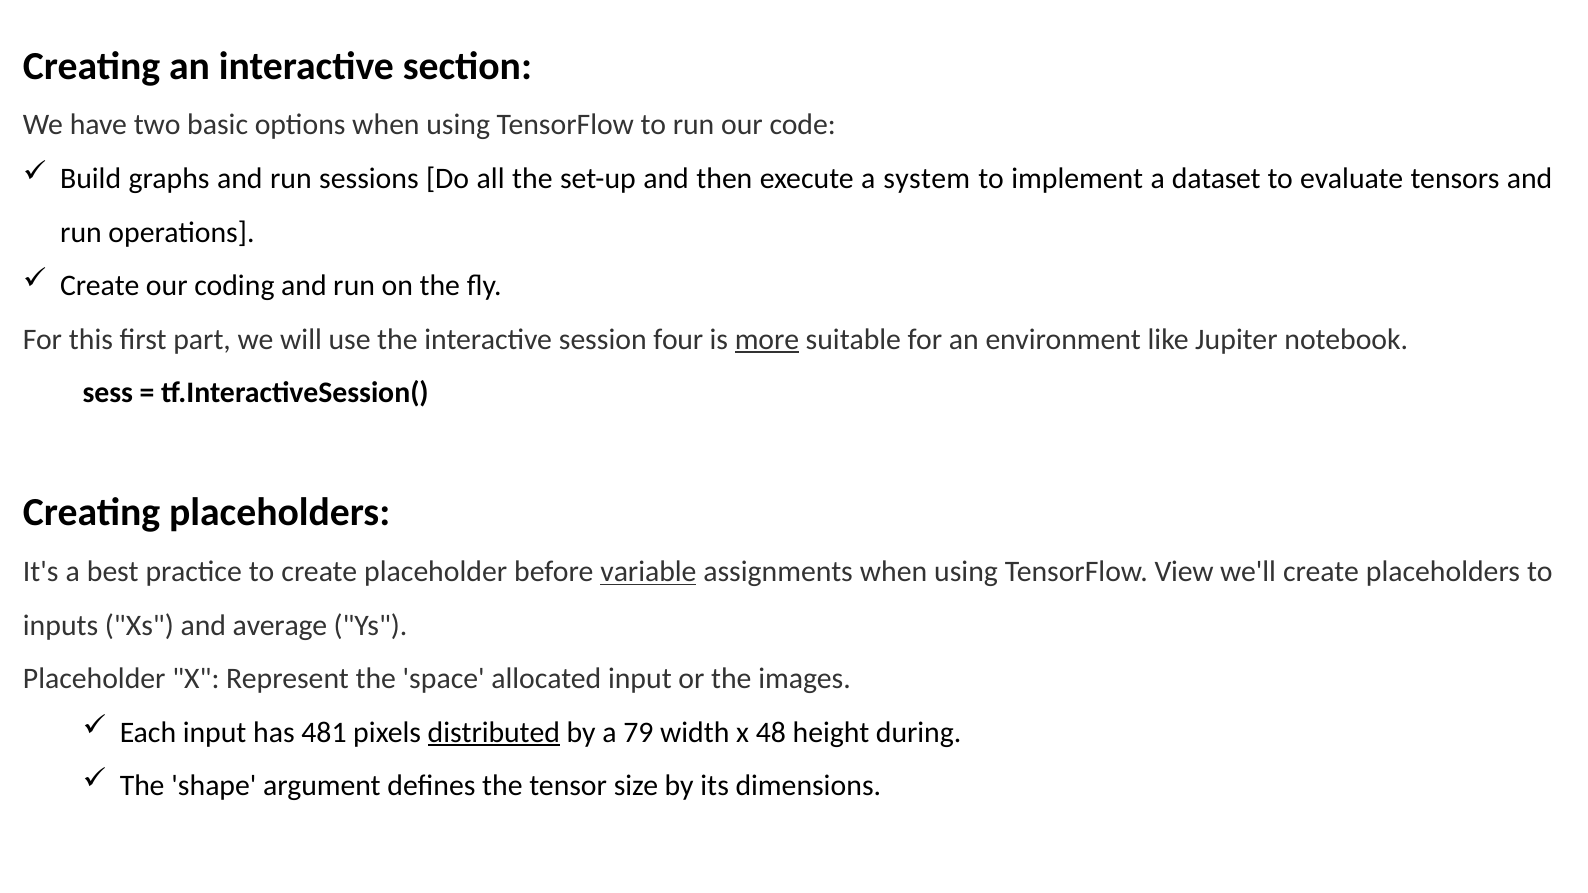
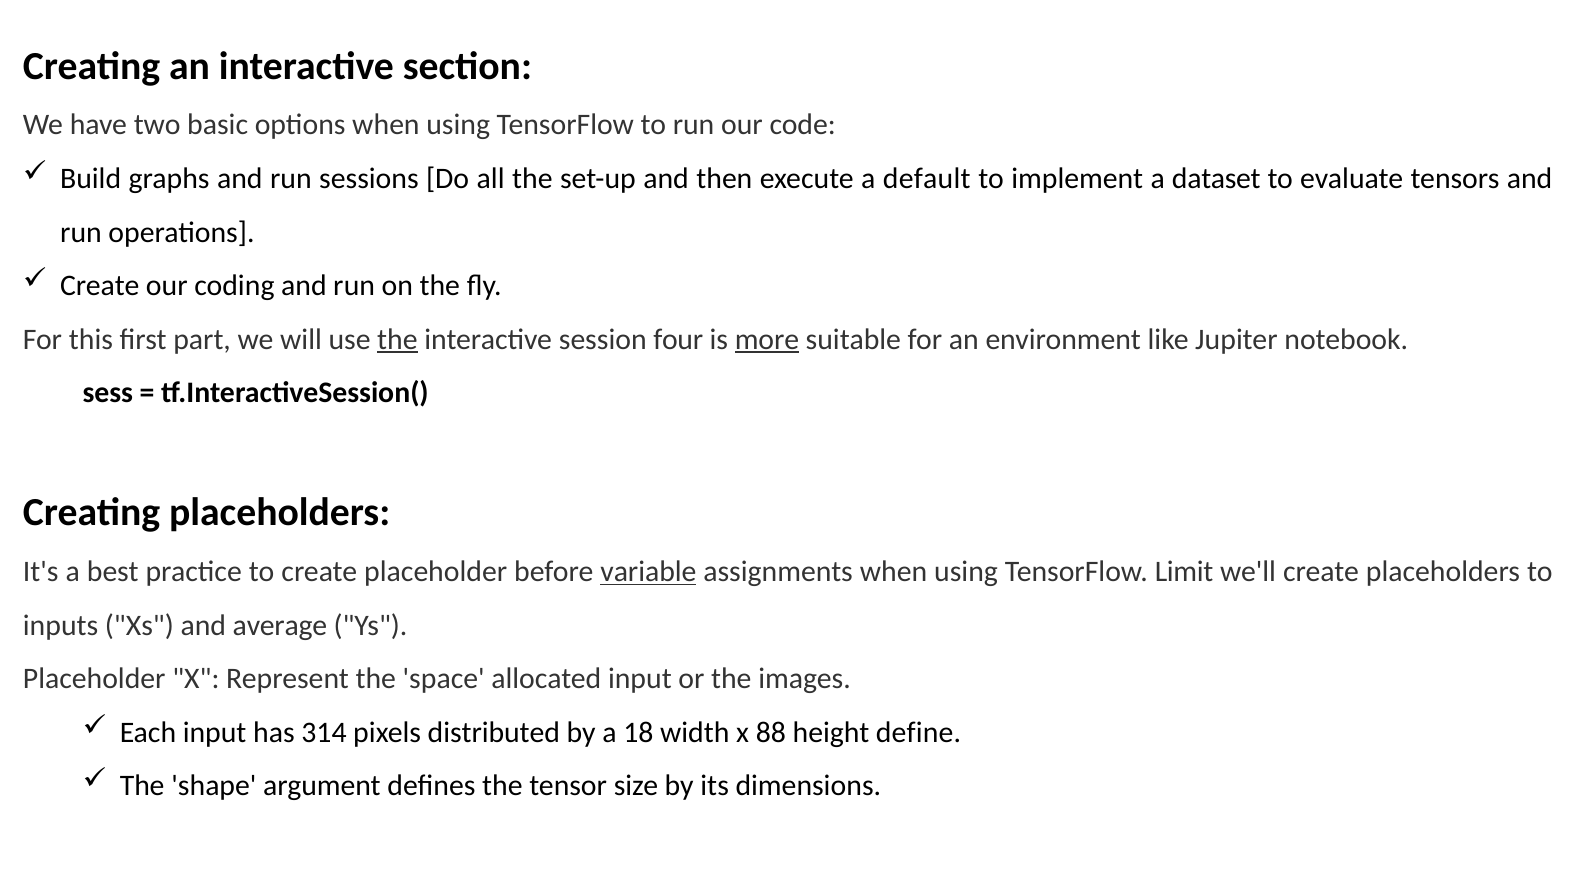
system: system -> default (927, 179)
the underline: none -> present (397, 340)
View: View -> Limit (1184, 572)
481: 481 -> 314 (324, 733)
distributed underline: present -> none (494, 733)
79: 79 -> 18 (638, 733)
48: 48 -> 88 (771, 733)
during: during -> define (919, 733)
